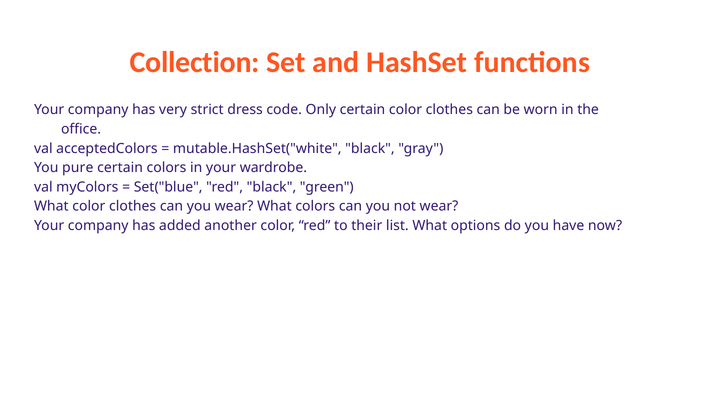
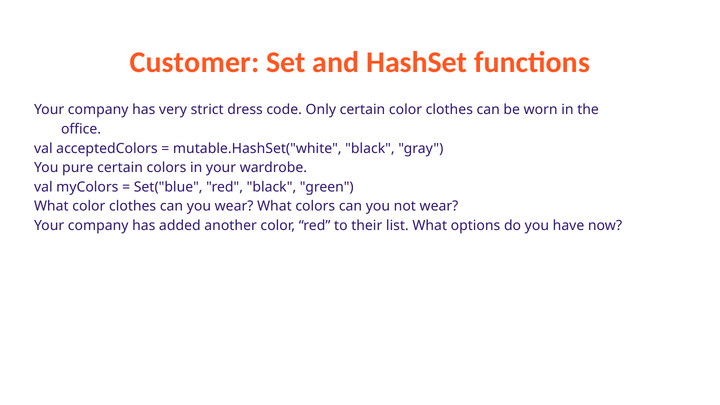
Collection: Collection -> Customer (194, 62)
